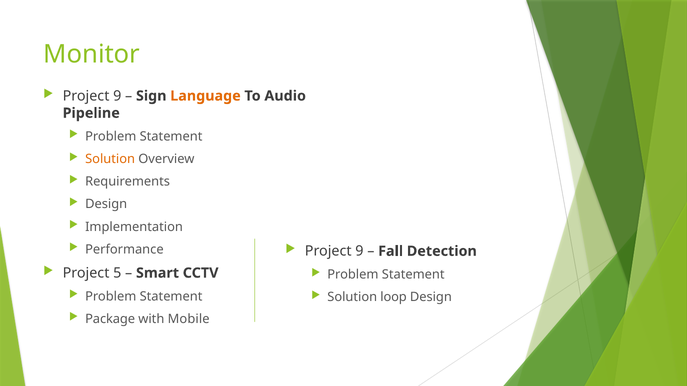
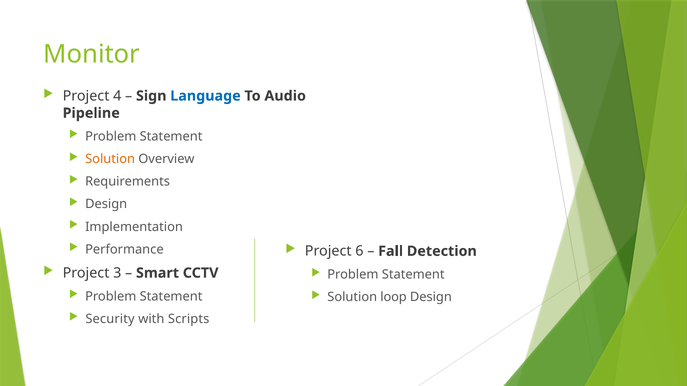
9: 9 -> 4 (117, 96)
Language colour: orange -> blue (205, 96)
9: 9 -> 6 (359, 251)
5: 5 -> 3 (117, 273)
Package: Package -> Security (110, 319)
Mobile: Mobile -> Scripts (189, 319)
